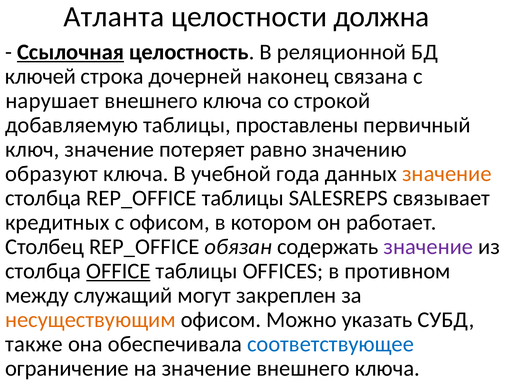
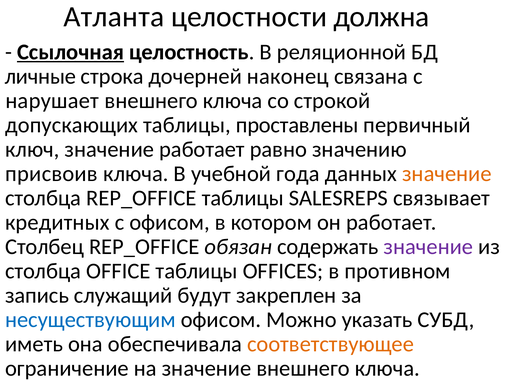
ключей: ключей -> личные (40, 76)
добавляемую: добавляемую -> допускающих (72, 125)
значение потеряет: потеряет -> работает (202, 149)
образуют: образуют -> присвоив (52, 174)
OFFICE underline: present -> none (118, 271)
между: между -> запись (37, 296)
могут: могут -> будут (204, 296)
несуществующим colour: orange -> blue (90, 320)
также: также -> иметь (34, 344)
соответствующее colour: blue -> orange (331, 344)
